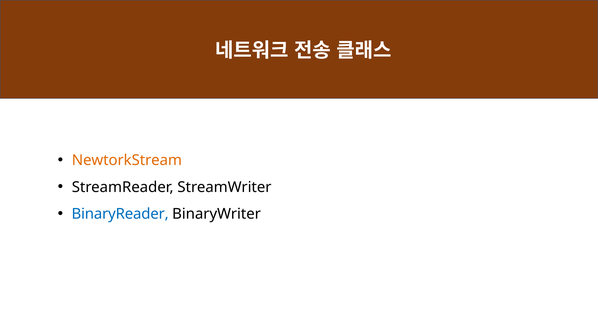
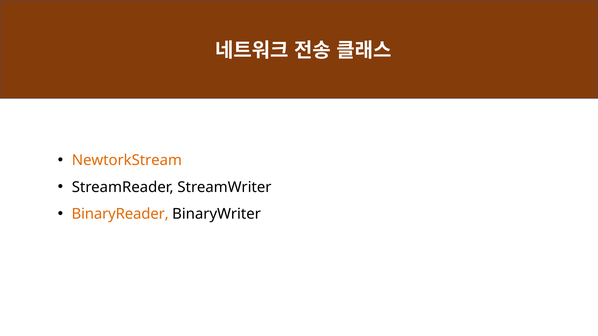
BinaryReader colour: blue -> orange (120, 214)
